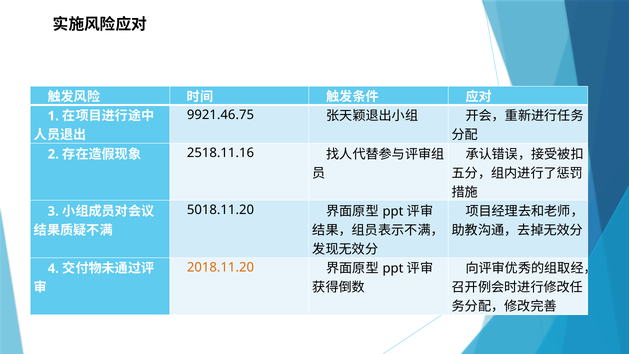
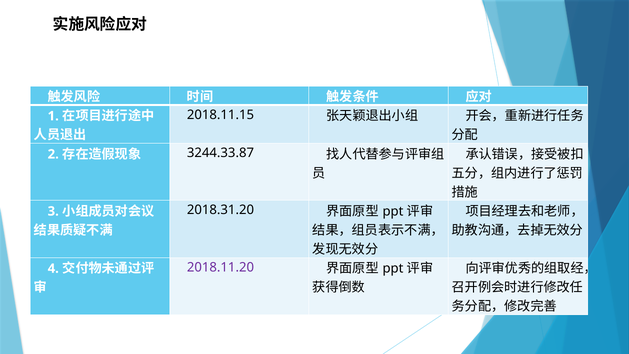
9921.46.75: 9921.46.75 -> 2018.11.15 (220, 115)
2518.11.16: 2518.11.16 -> 3244.33.87 (220, 153)
5018.11.20: 5018.11.20 -> 2018.31.20 (220, 210)
2018.11.20 colour: orange -> purple (220, 267)
